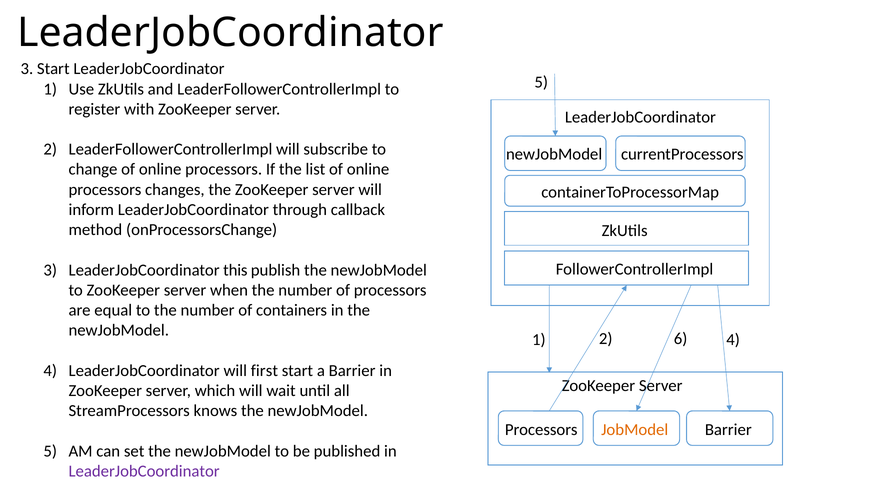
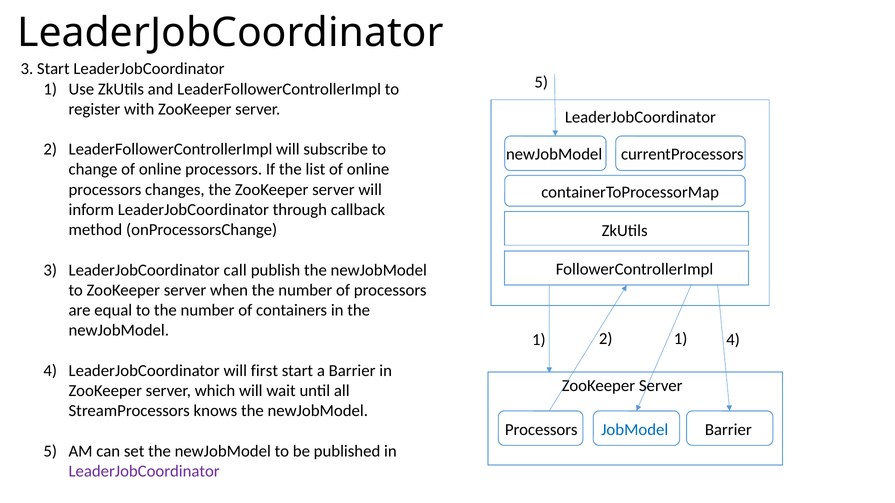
this: this -> call (235, 270)
2 6: 6 -> 1 (681, 339)
JobModel colour: orange -> blue (635, 430)
